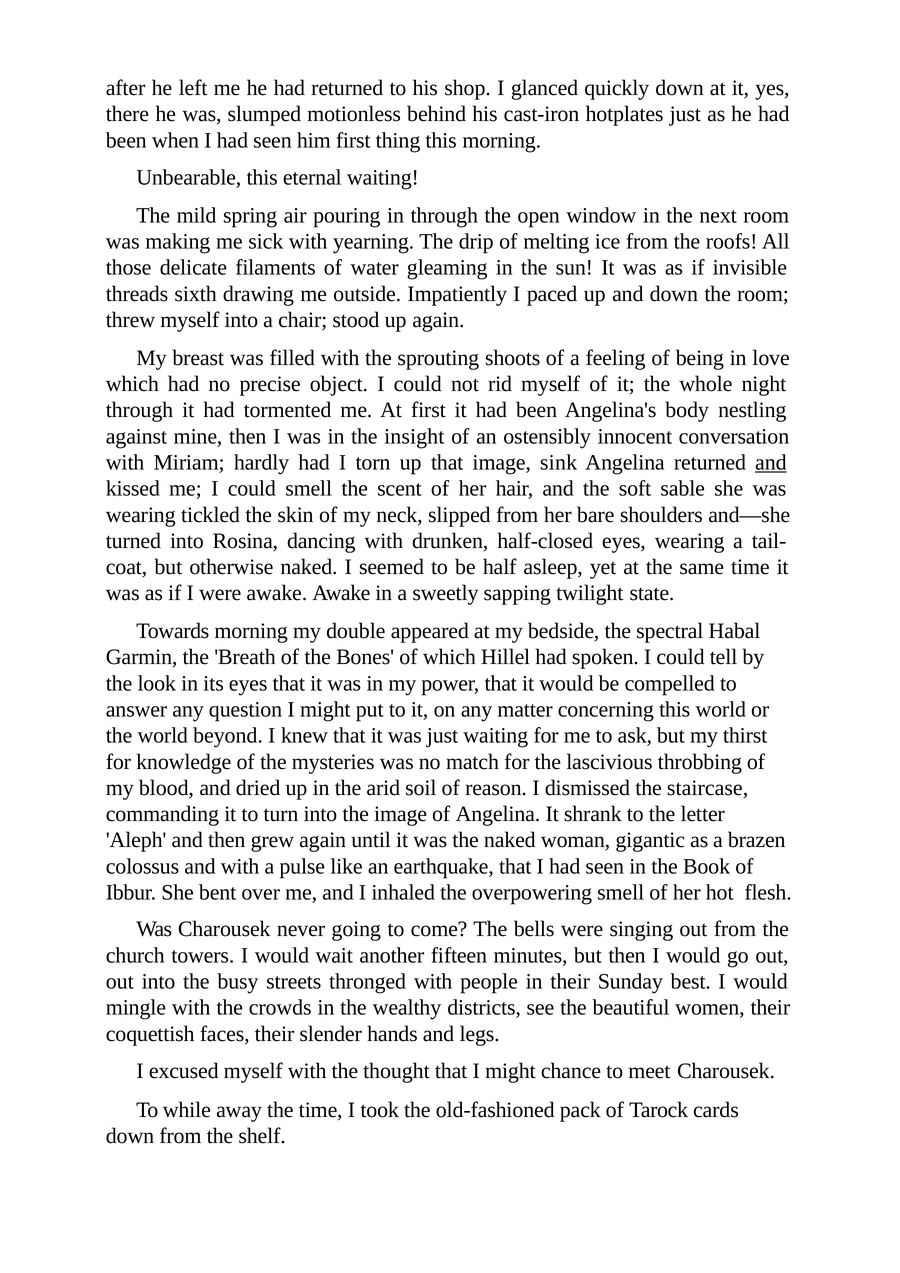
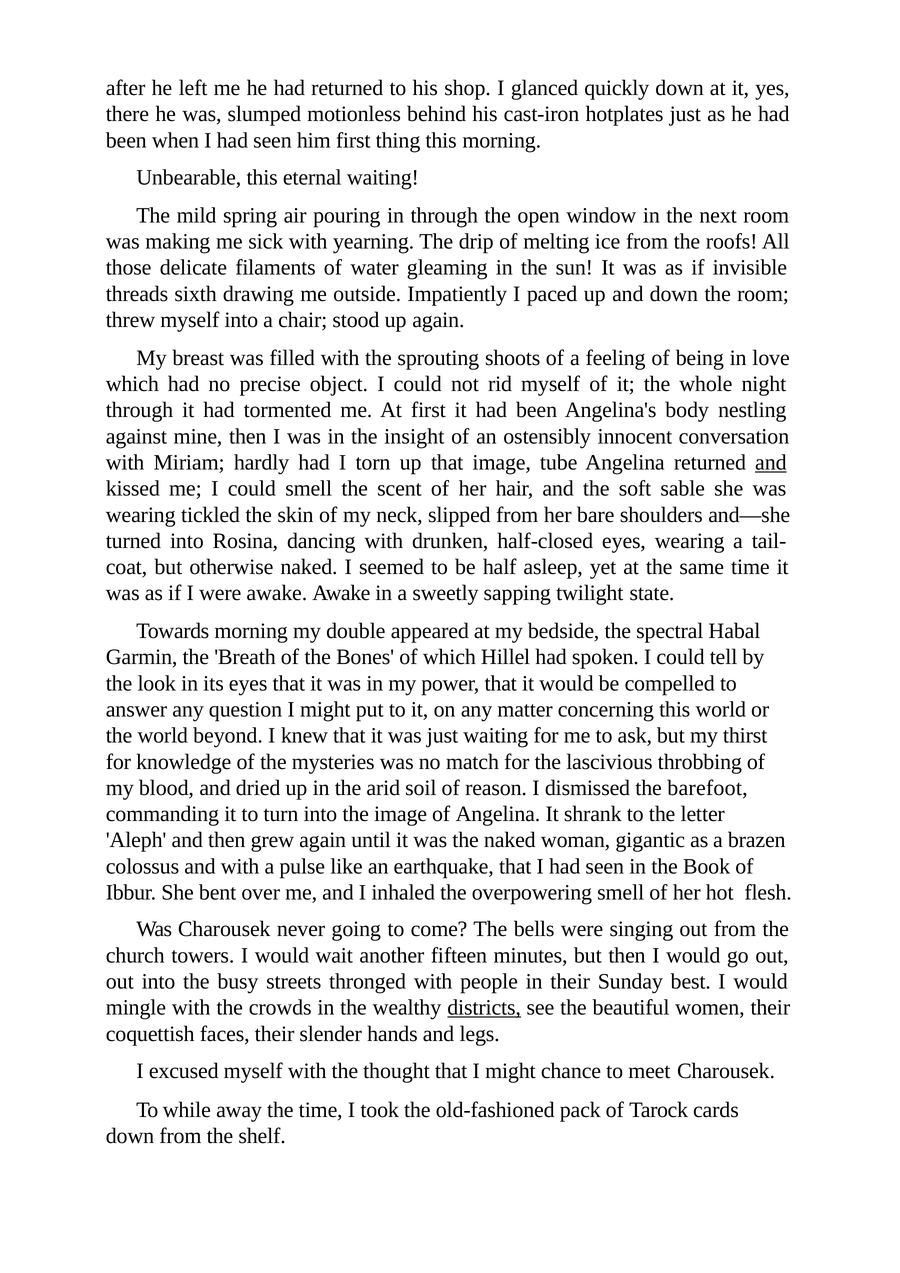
sink: sink -> tube (559, 463)
staircase: staircase -> barefoot (708, 788)
districts underline: none -> present (484, 1008)
